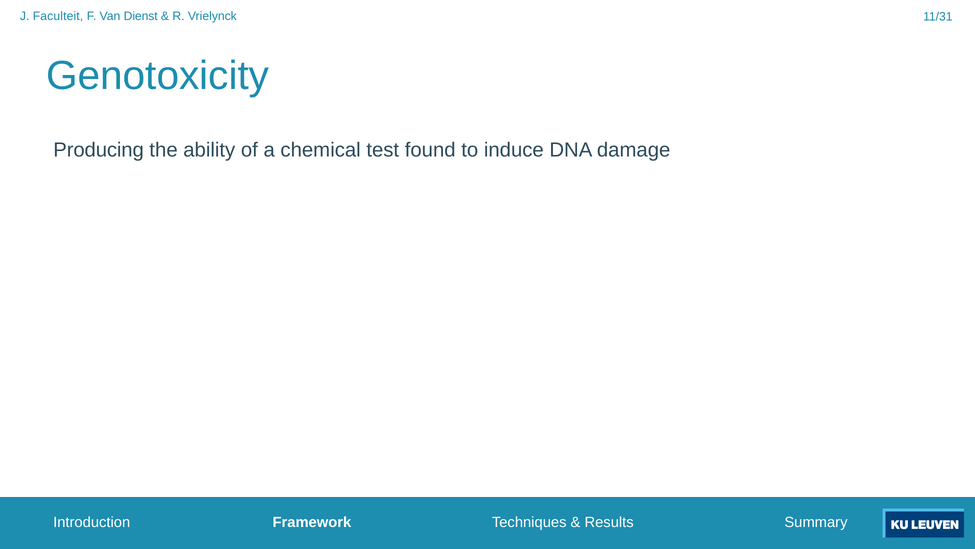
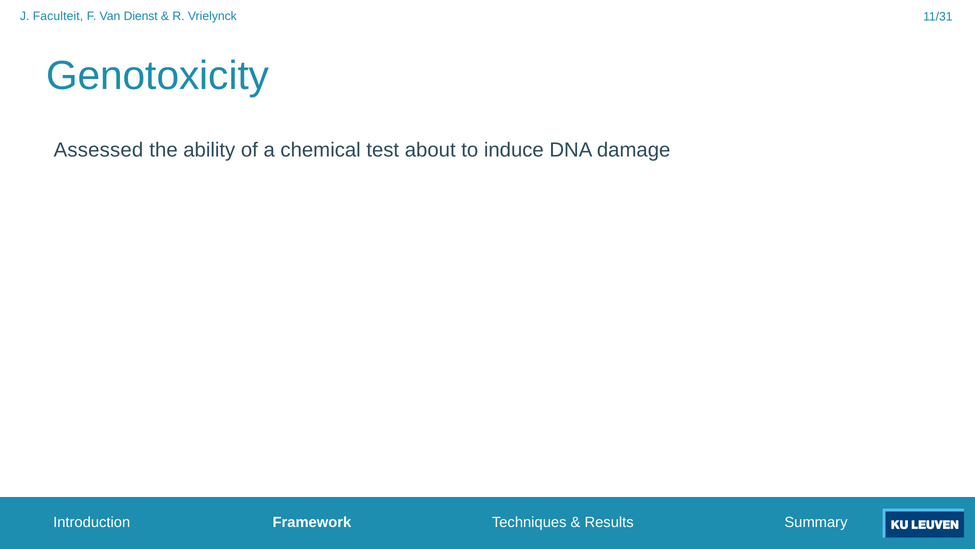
Producing: Producing -> Assessed (98, 150)
found: found -> about (430, 150)
